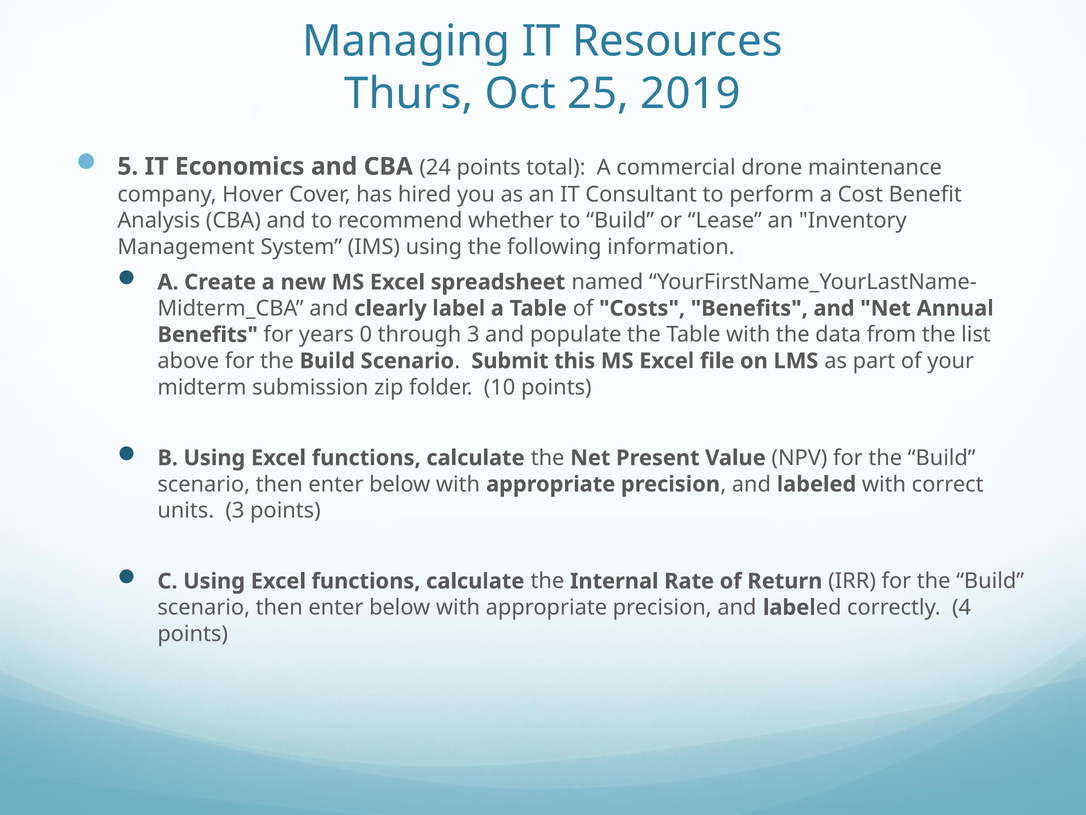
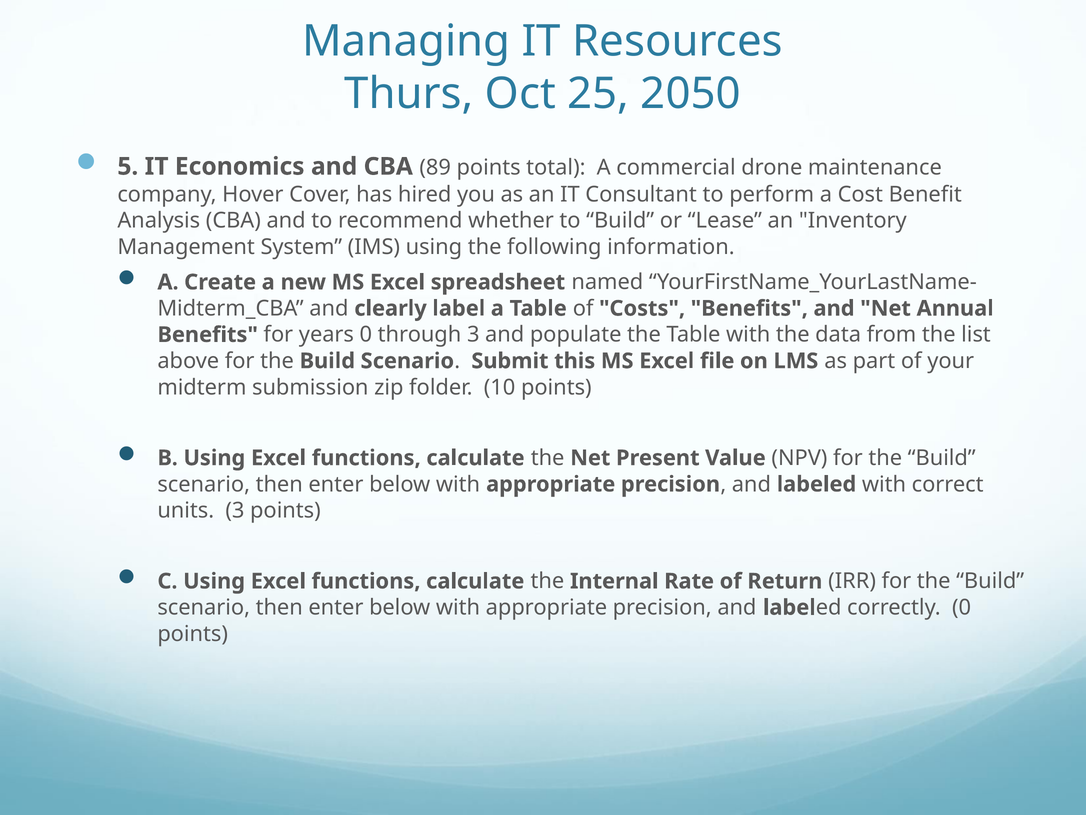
2019: 2019 -> 2050 (691, 94)
24: 24 -> 89 (435, 167)
correctly 4: 4 -> 0 (962, 607)
